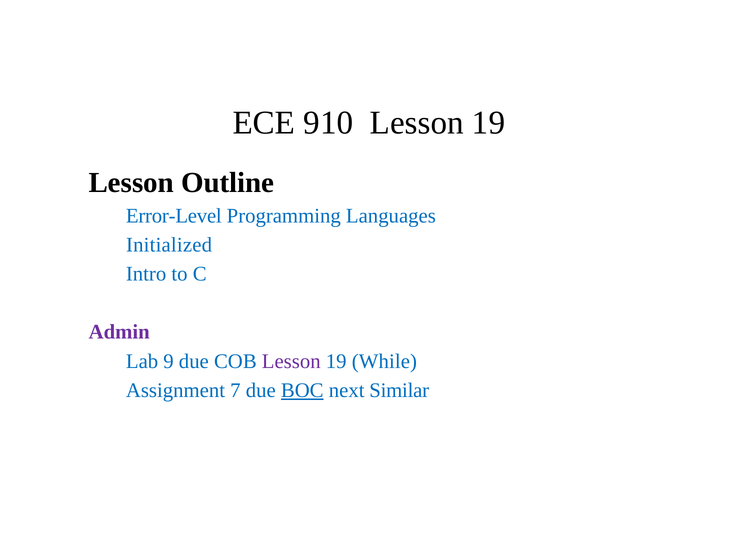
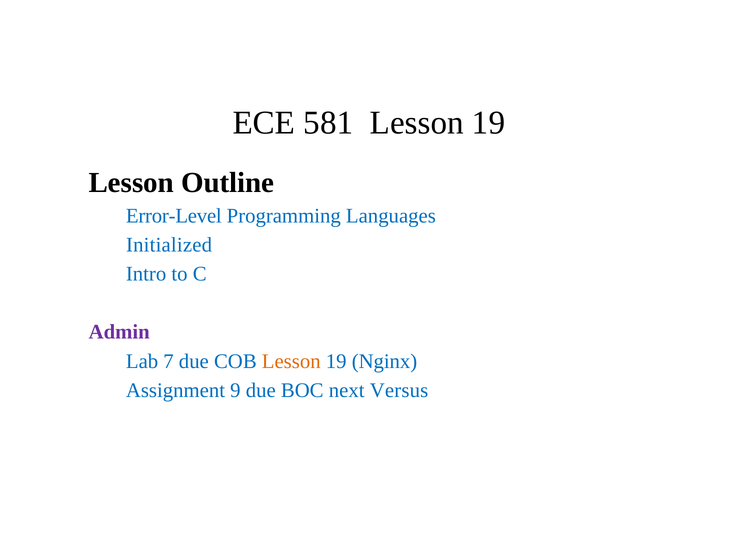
910: 910 -> 581 (328, 123)
9: 9 -> 7 (169, 361)
Lesson colour: purple -> orange (291, 361)
While: While -> Nginx (384, 361)
7: 7 -> 9 (235, 390)
BOC underline: present -> none (302, 390)
Similar: Similar -> Versus (399, 390)
